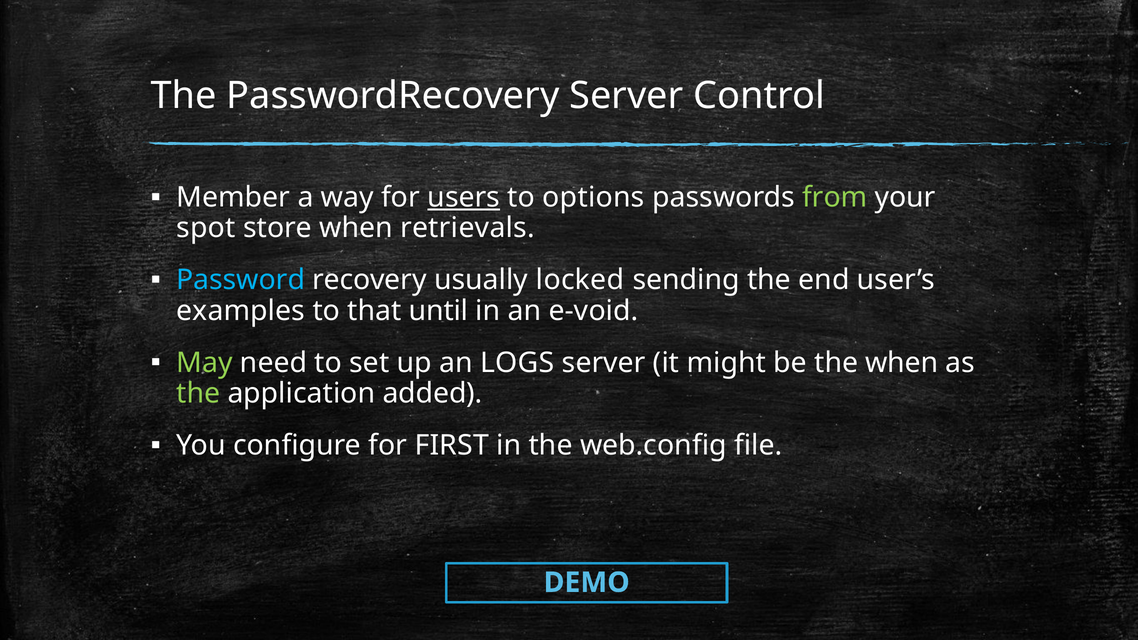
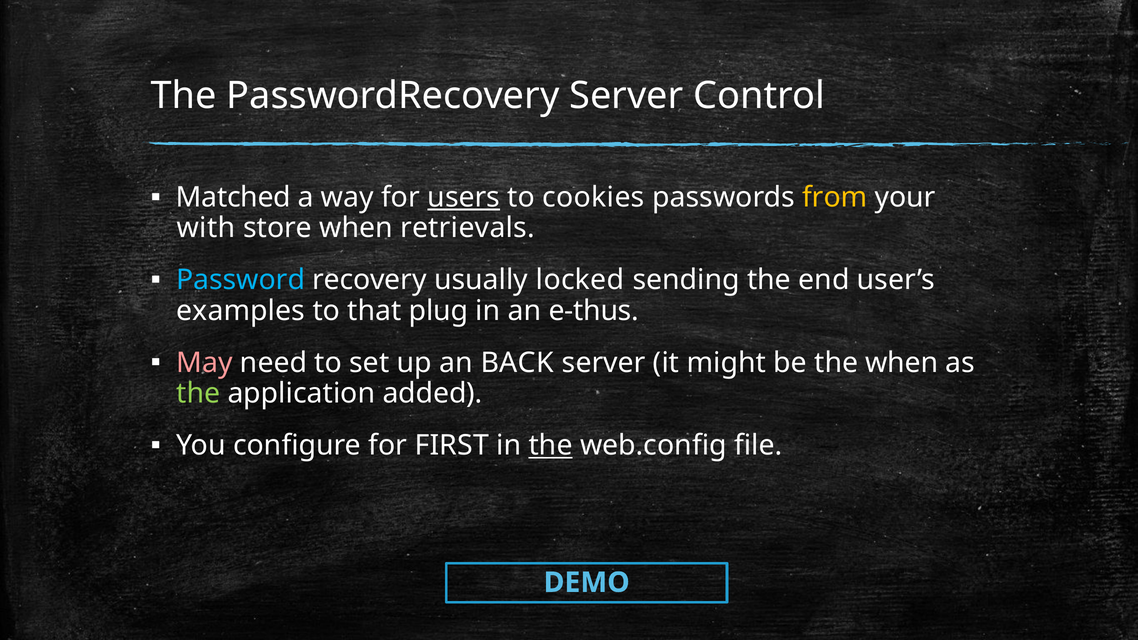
Member: Member -> Matched (233, 197)
options: options -> cookies (593, 197)
from colour: light green -> yellow (835, 197)
spot: spot -> with (206, 228)
until: until -> plug (439, 311)
e-void: e-void -> e-thus (594, 311)
May colour: light green -> pink (204, 363)
LOGS: LOGS -> BACK (517, 363)
the underline: none -> present (551, 446)
